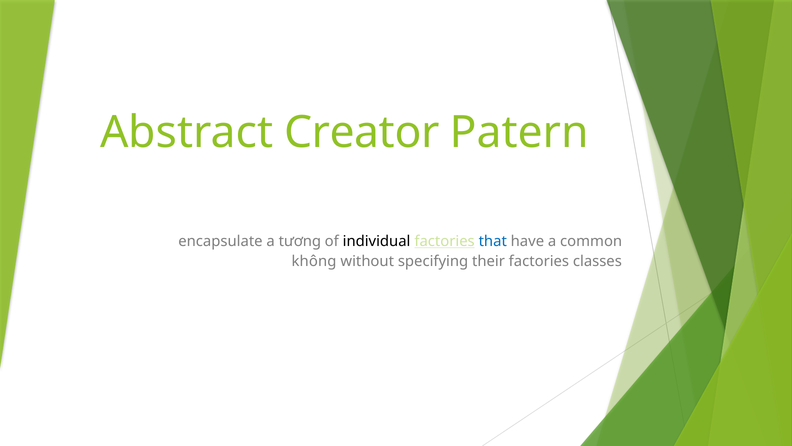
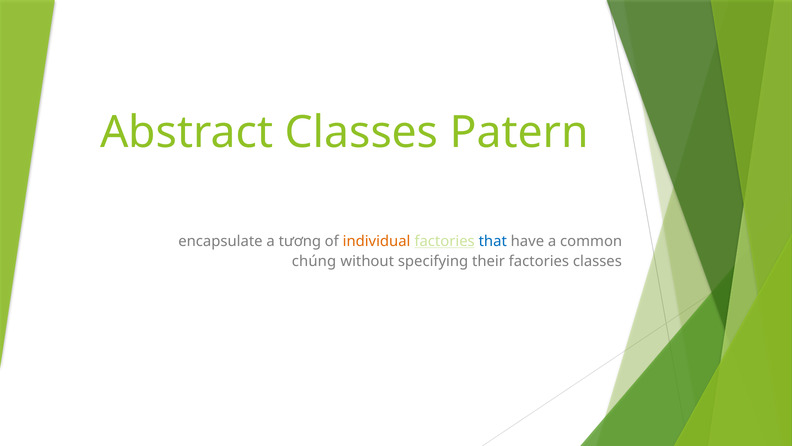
Abstract Creator: Creator -> Classes (362, 132)
individual colour: black -> orange (377, 241)
không: không -> chúng (314, 261)
